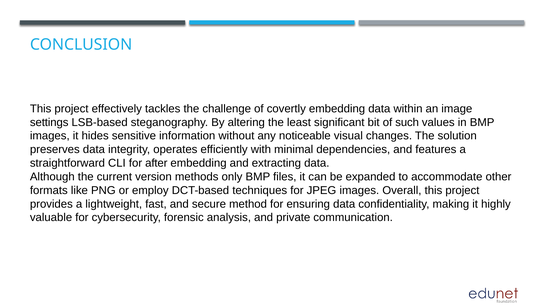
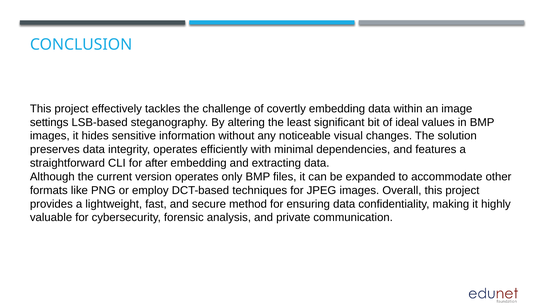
such: such -> ideal (407, 122)
version methods: methods -> operates (197, 177)
